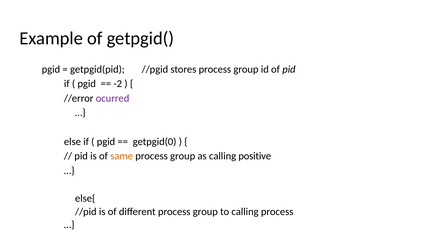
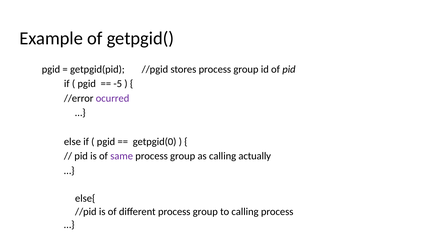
-2: -2 -> -5 (118, 84)
same colour: orange -> purple (122, 156)
positive: positive -> actually (255, 156)
